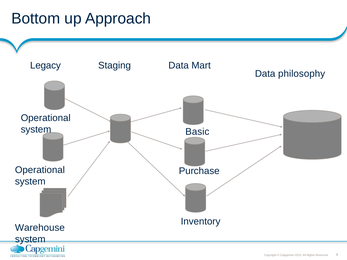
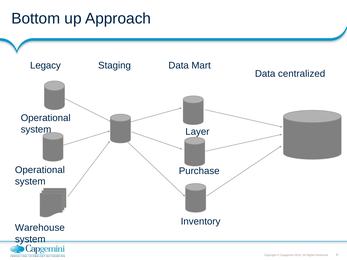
philosophy: philosophy -> centralized (302, 74)
Basic: Basic -> Layer (197, 132)
